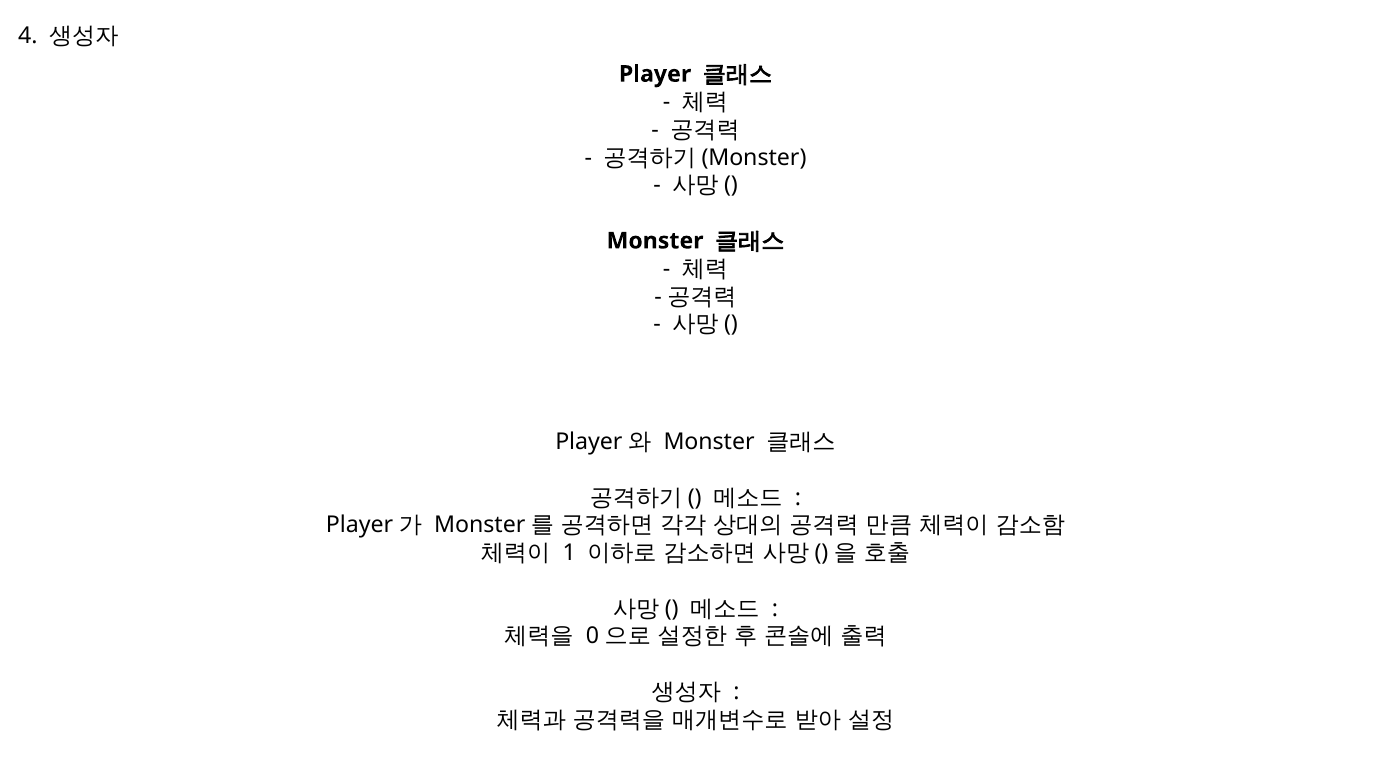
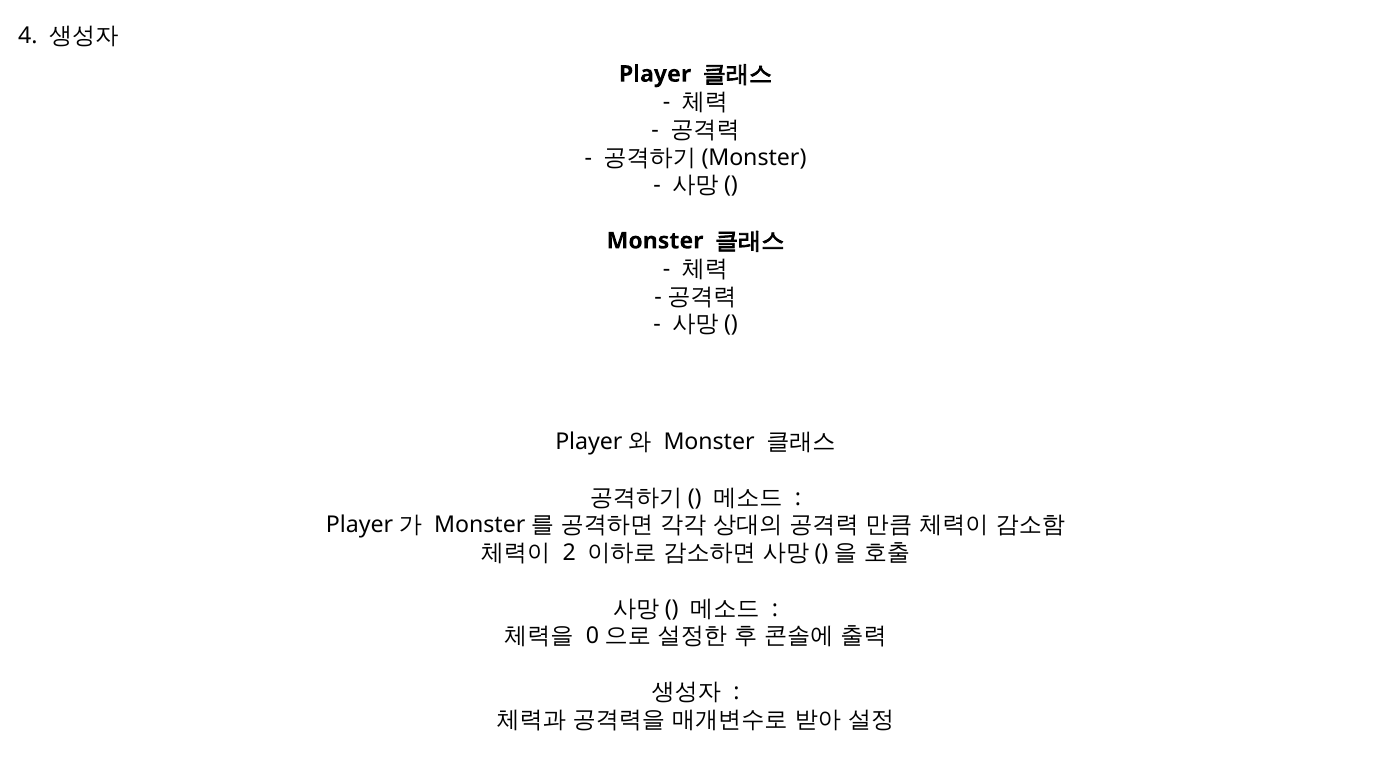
1: 1 -> 2 (569, 553)
